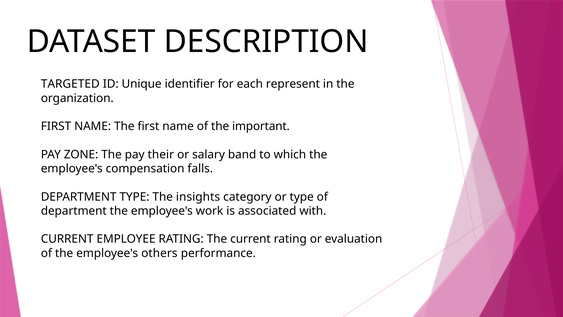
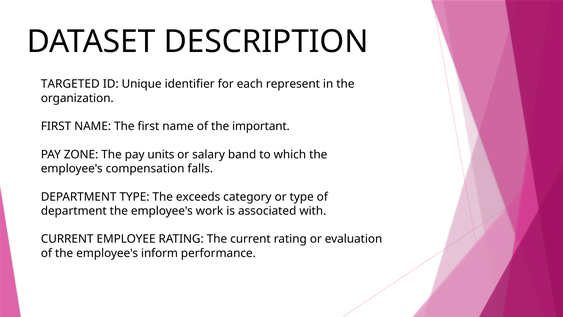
their: their -> units (161, 154)
insights: insights -> exceeds (198, 197)
others: others -> inform (159, 253)
